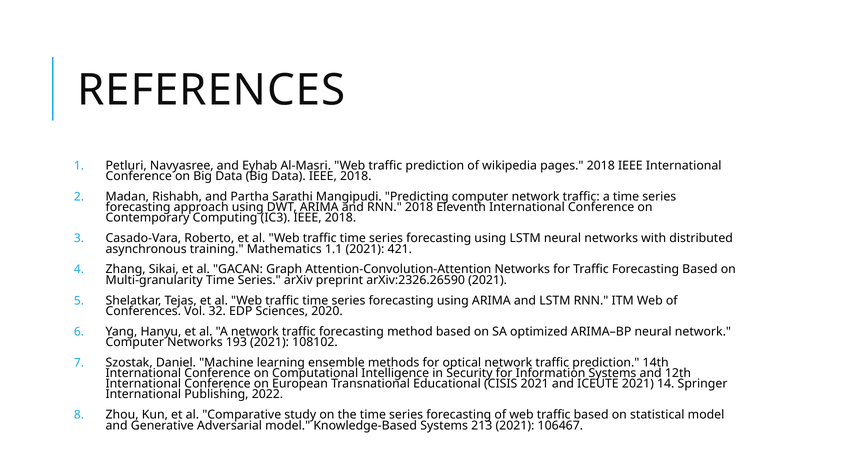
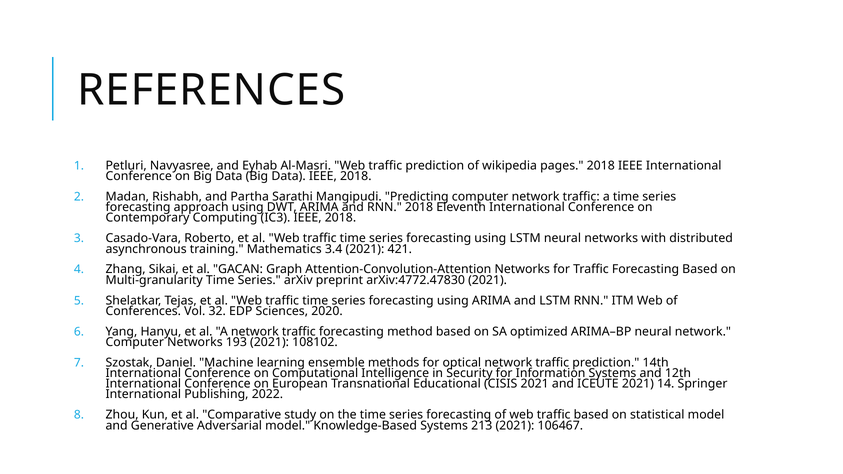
1.1: 1.1 -> 3.4 (334, 249)
arXiv:2326.26590: arXiv:2326.26590 -> arXiv:4772.47830 (416, 280)
